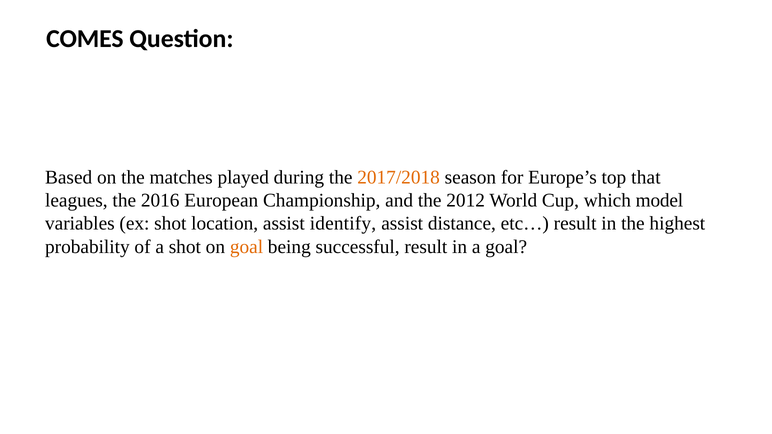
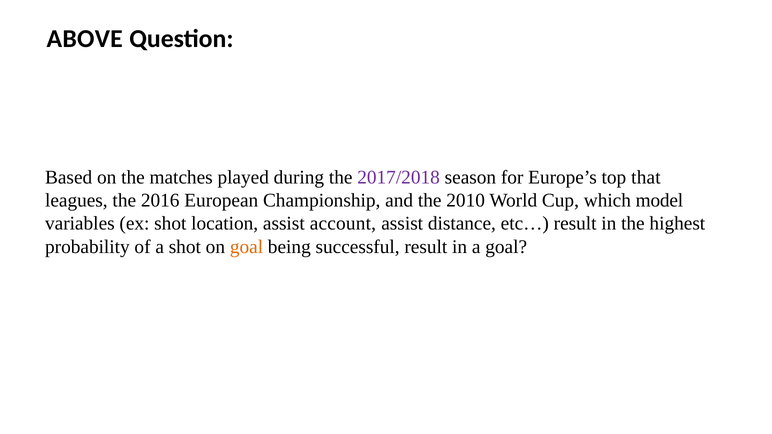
COMES: COMES -> ABOVE (85, 39)
2017/2018 colour: orange -> purple (399, 177)
2012: 2012 -> 2010 (466, 200)
identify: identify -> account (343, 224)
